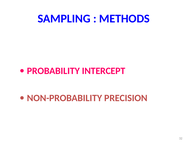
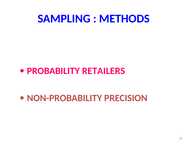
INTERCEPT: INTERCEPT -> RETAILERS (104, 71)
